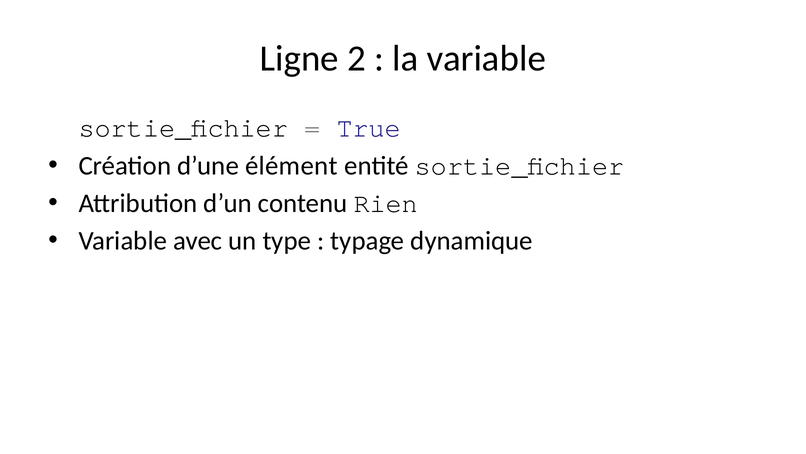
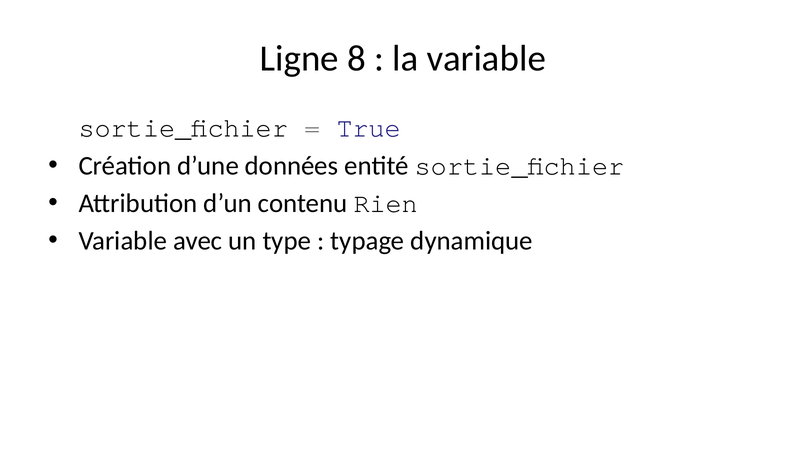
2: 2 -> 8 (356, 58)
élément: élément -> données (292, 165)
